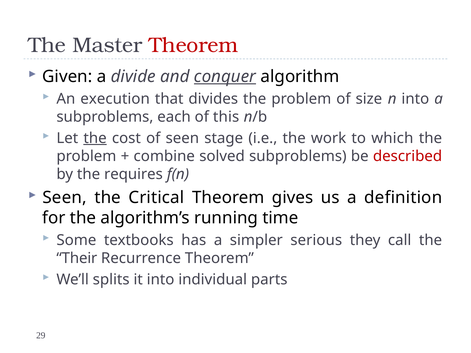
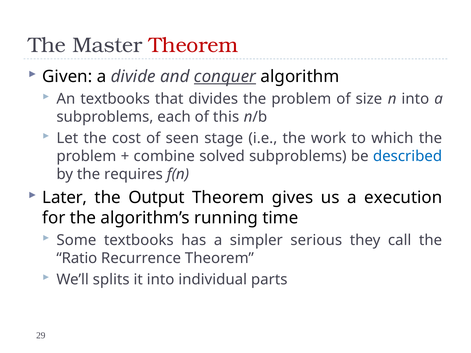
An execution: execution -> textbooks (115, 99)
the underline: present -> none (95, 138)
described colour: red -> blue (408, 156)
Seen: Seen -> Later (65, 198)
Critical: Critical -> Output (157, 198)
definition: definition -> execution (403, 198)
Their: Their -> Ratio (77, 258)
